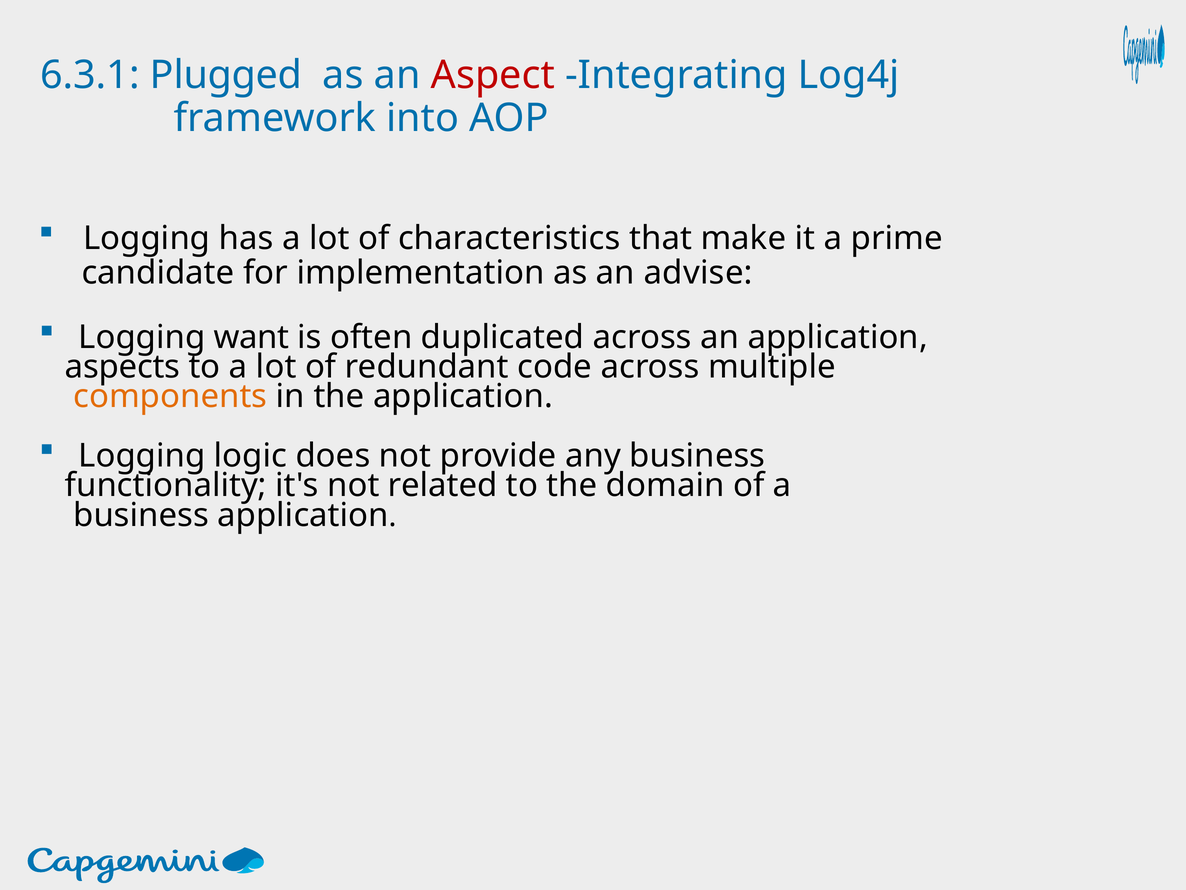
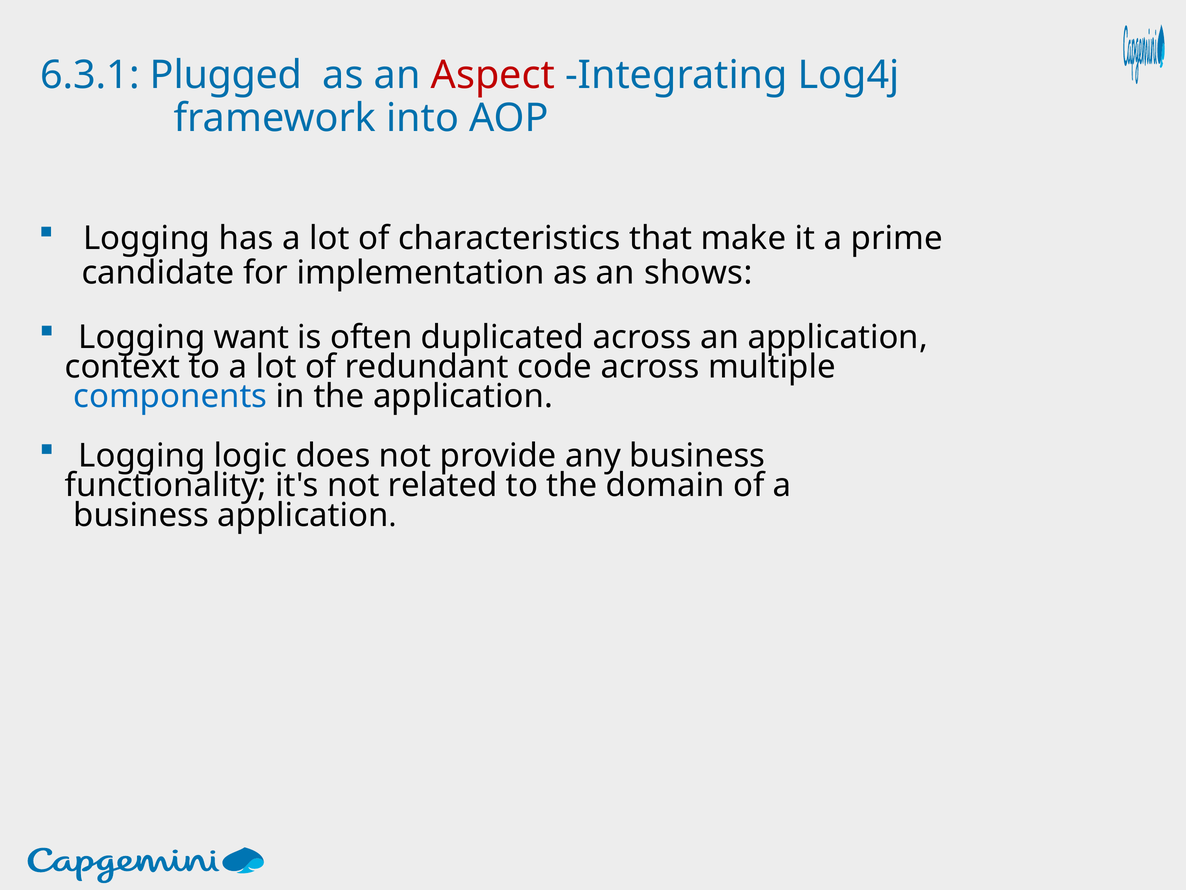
advise: advise -> shows (698, 273)
aspects: aspects -> context (122, 367)
components colour: orange -> blue (170, 396)
